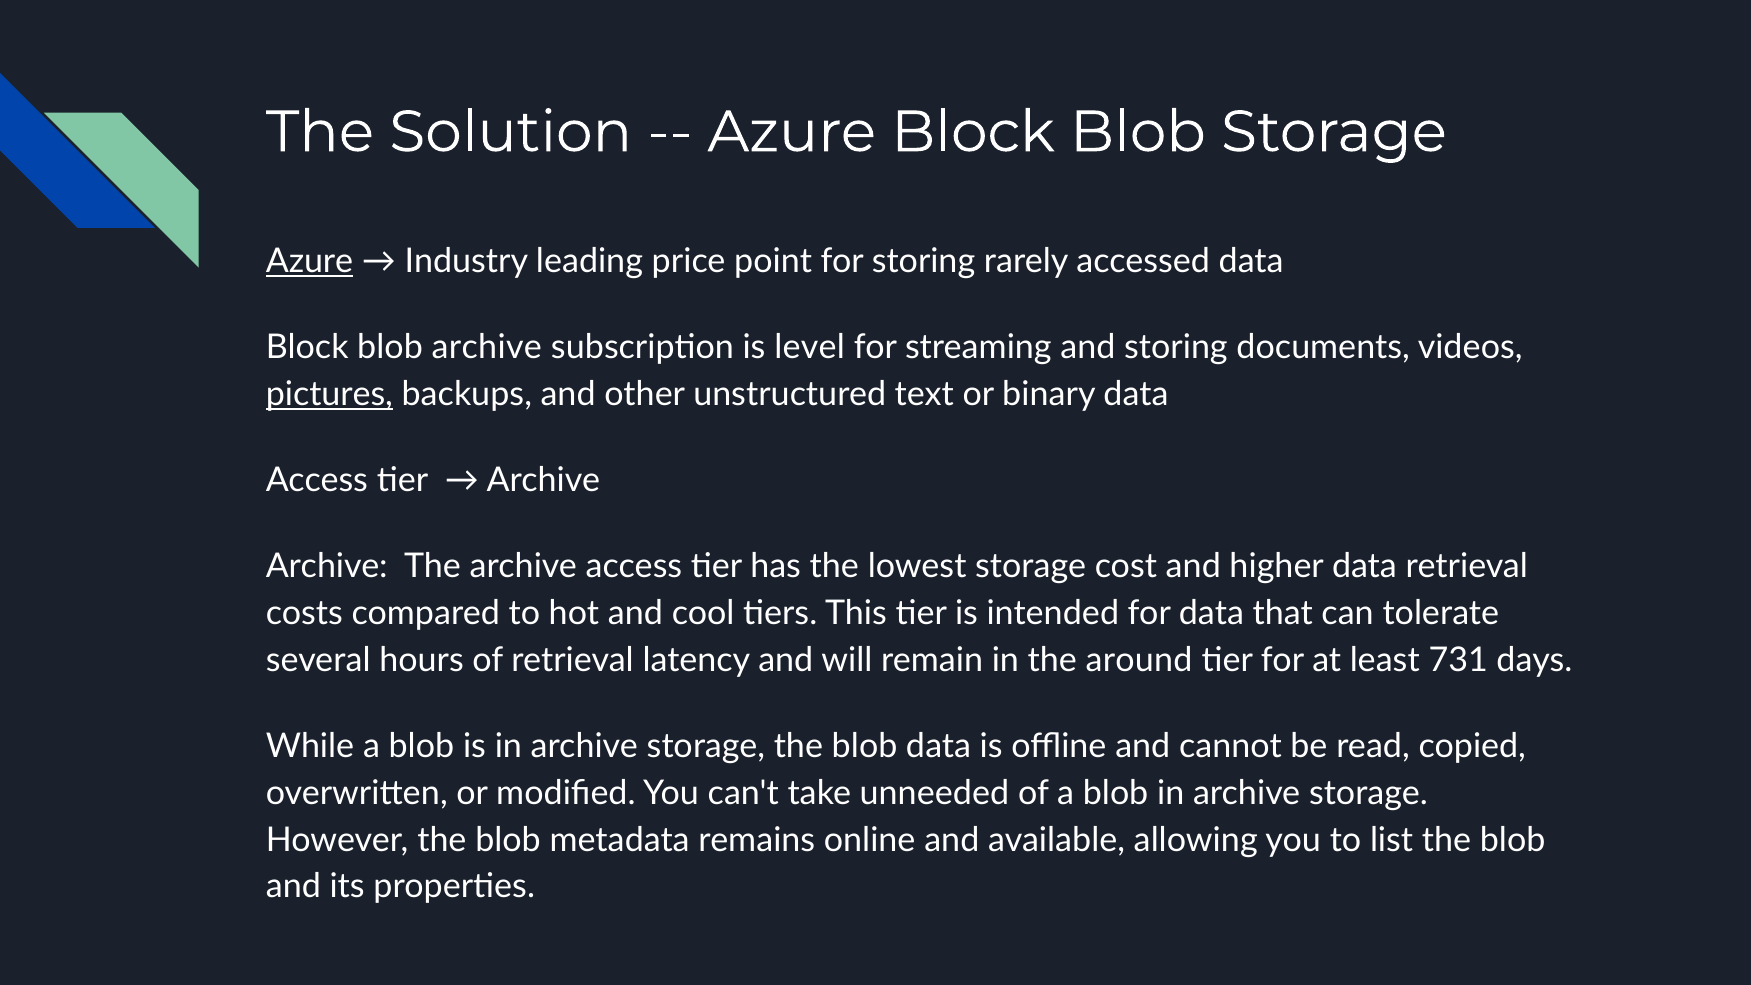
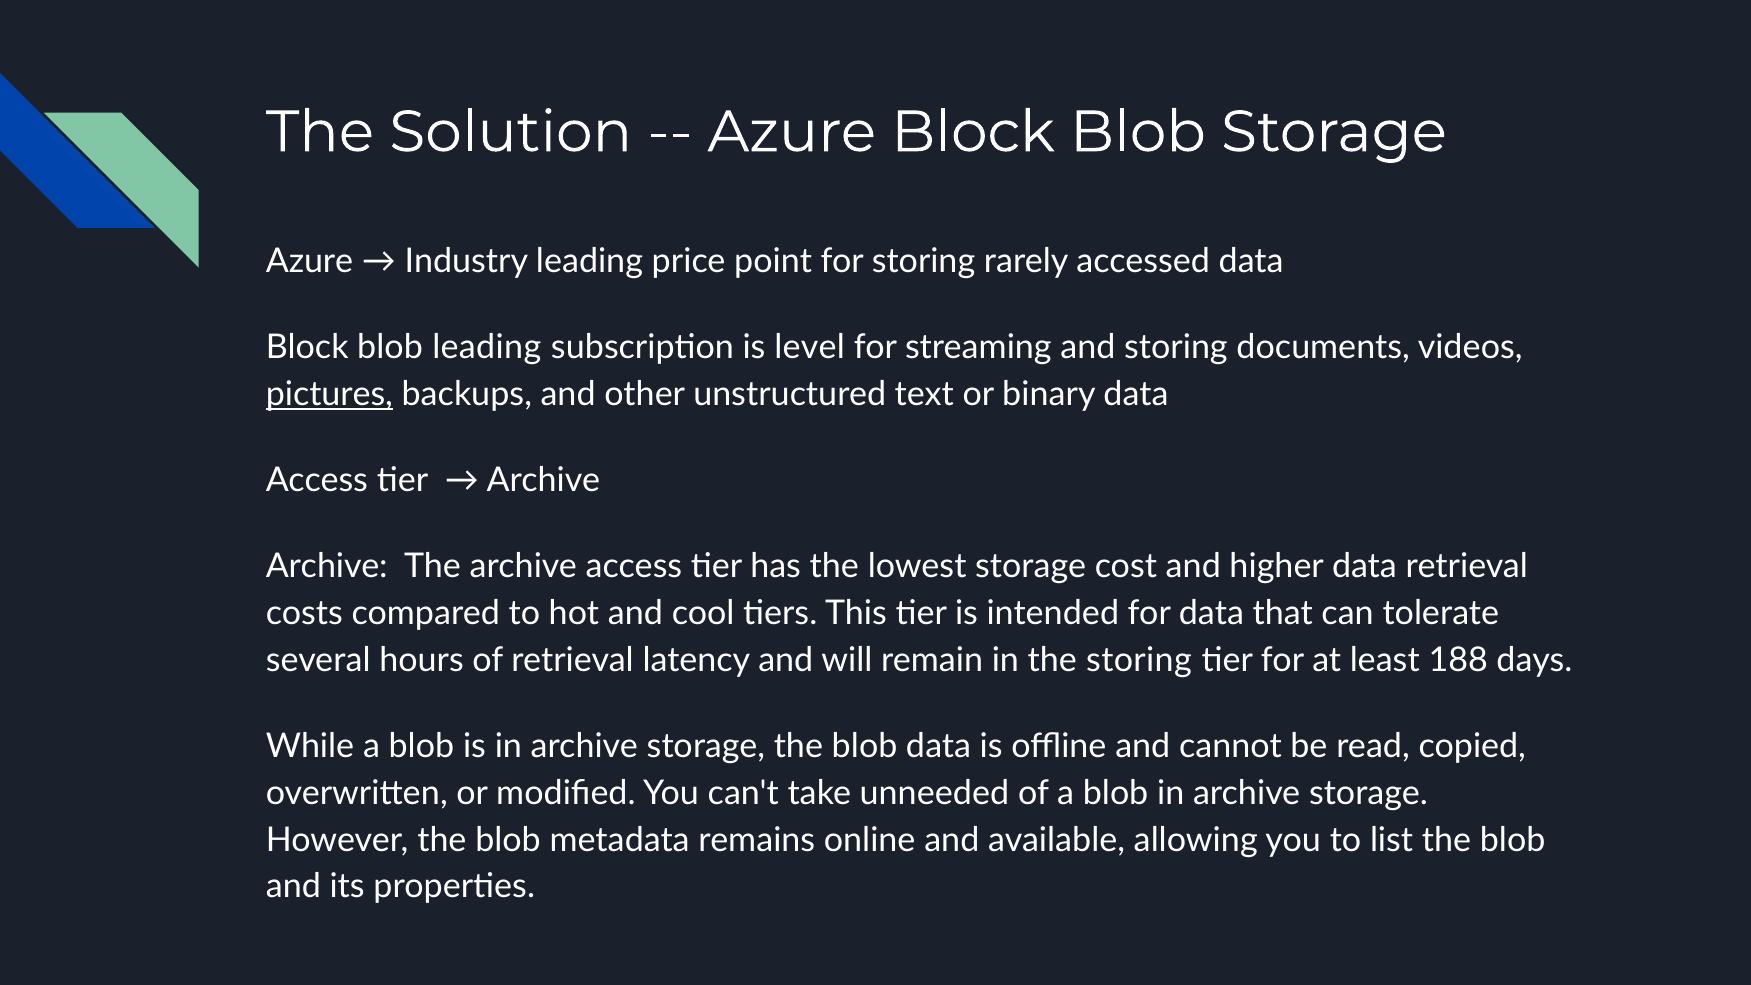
Azure underline: present -> none (310, 262)
blob archive: archive -> leading (487, 348)
the around: around -> storing (1139, 660)
731: 731 -> 188 (1458, 660)
